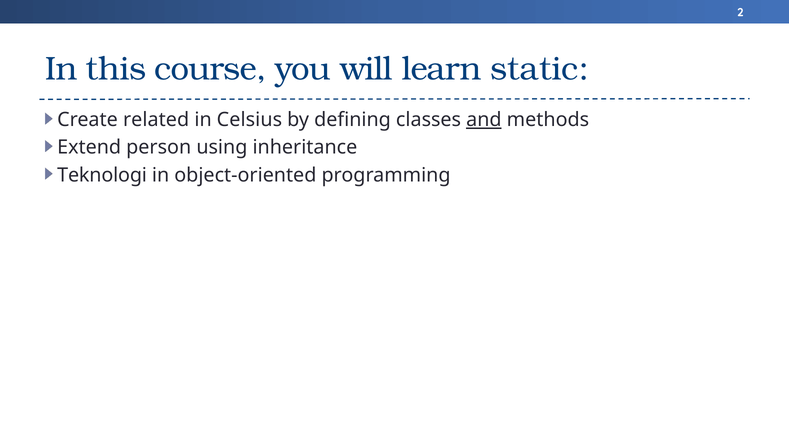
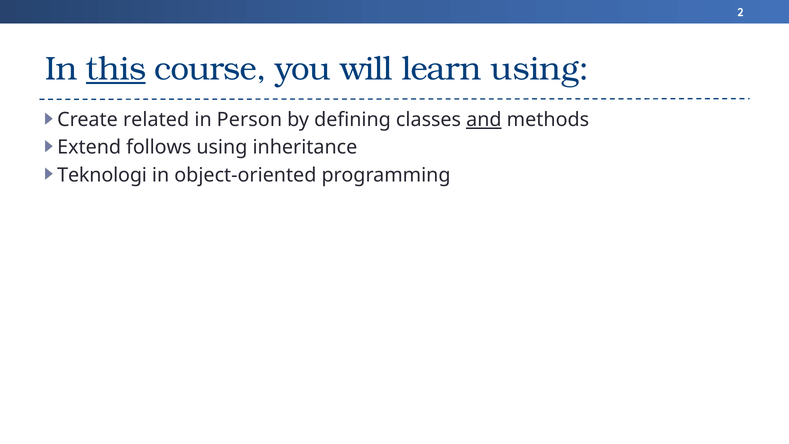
this underline: none -> present (116, 69)
learn static: static -> using (540, 69)
Celsius: Celsius -> Person (249, 120)
person: person -> follows (159, 147)
